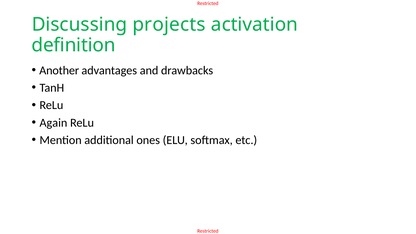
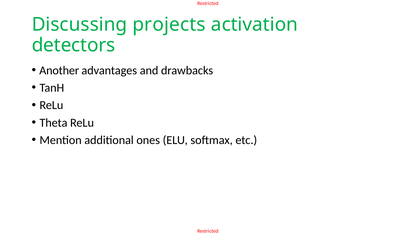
definition: definition -> detectors (74, 45)
Again: Again -> Theta (53, 123)
